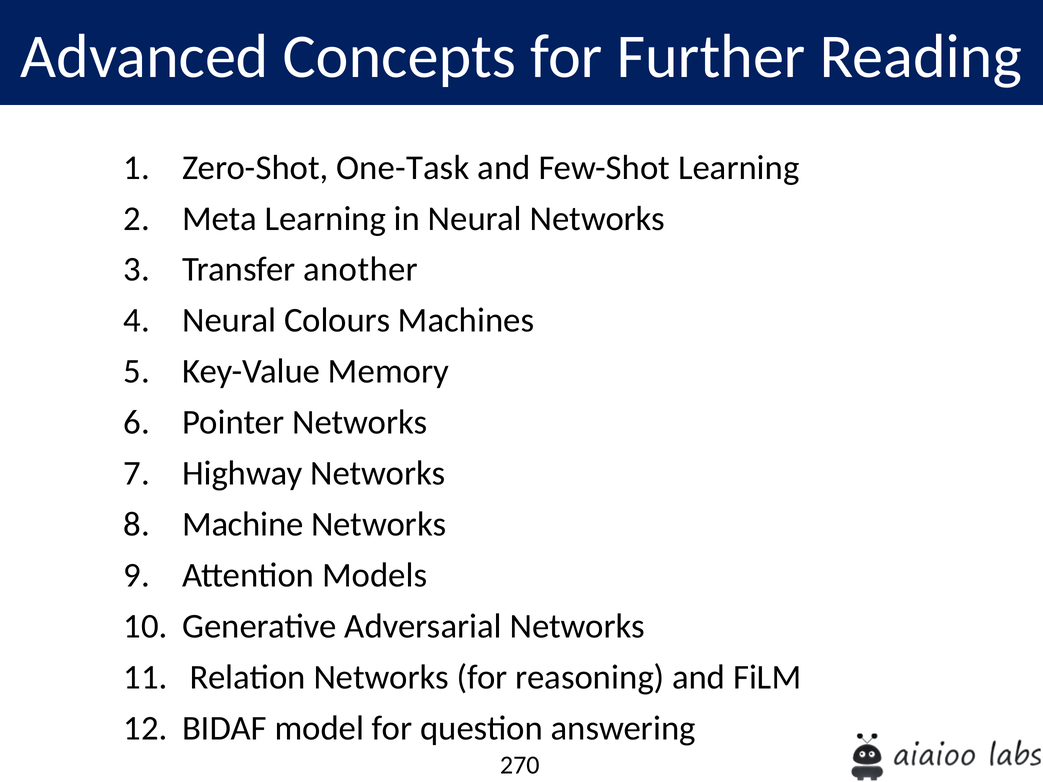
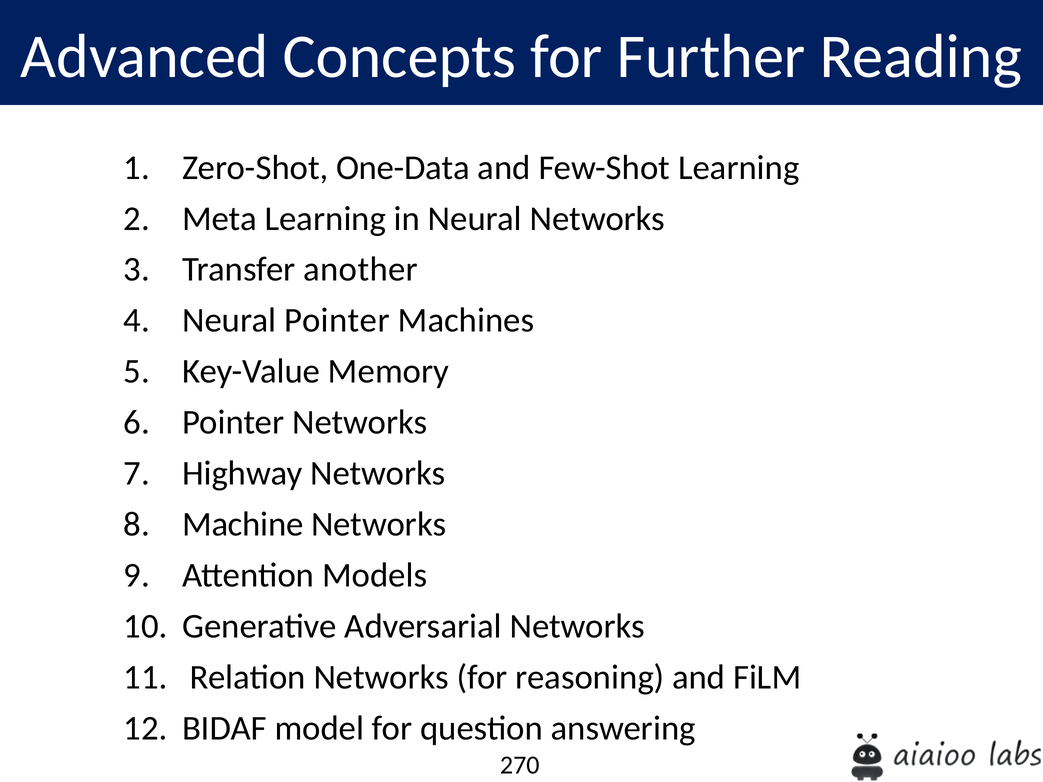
One-Task: One-Task -> One-Data (403, 168)
Neural Colours: Colours -> Pointer (337, 321)
